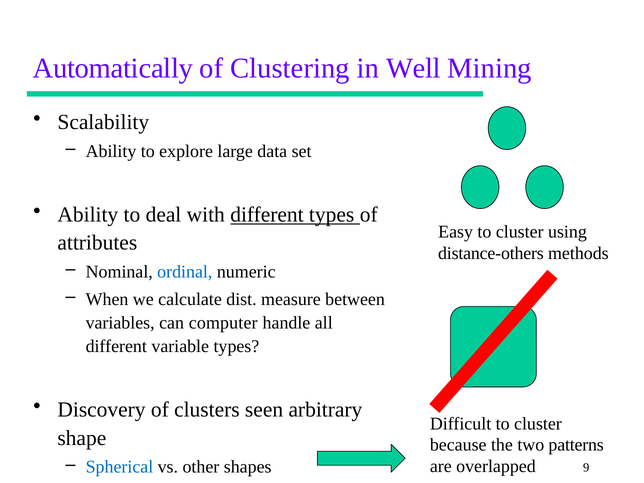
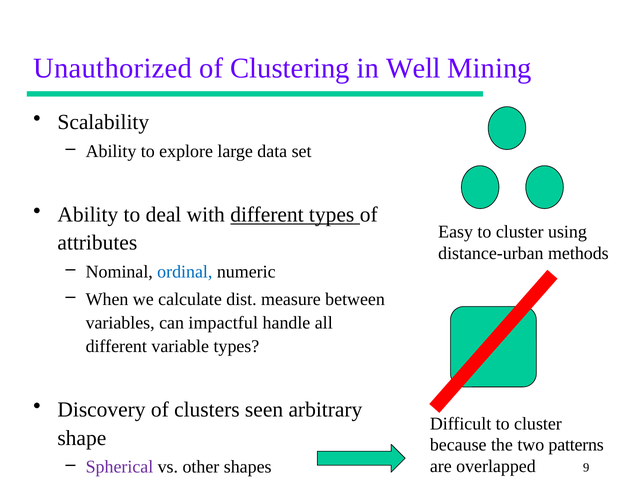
Automatically: Automatically -> Unauthorized (113, 68)
distance-others: distance-others -> distance-urban (491, 253)
computer: computer -> impactful (223, 323)
Spherical colour: blue -> purple (119, 467)
